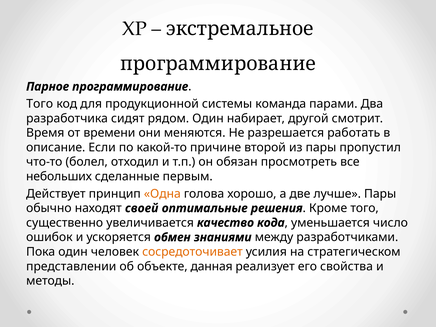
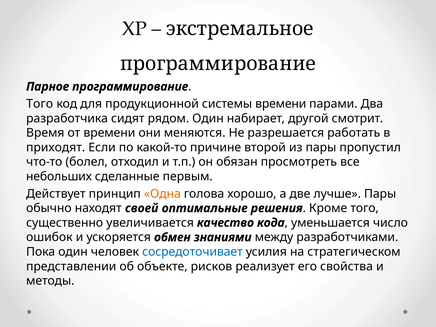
системы команда: команда -> времени (281, 104)
описание: описание -> приходят (56, 147)
сосредоточивает colour: orange -> blue (192, 252)
данная: данная -> рисков (211, 266)
